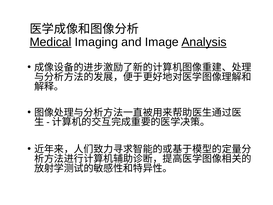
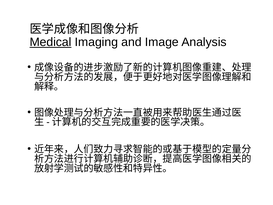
Analysis underline: present -> none (204, 42)
